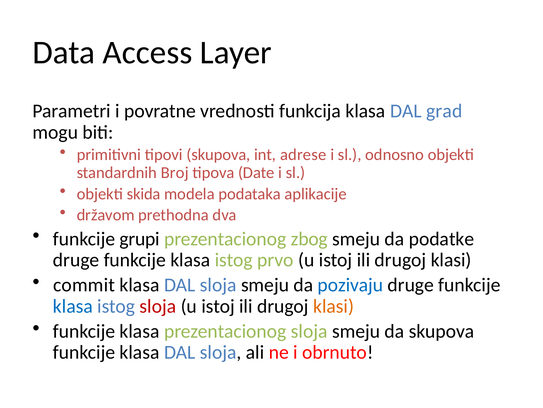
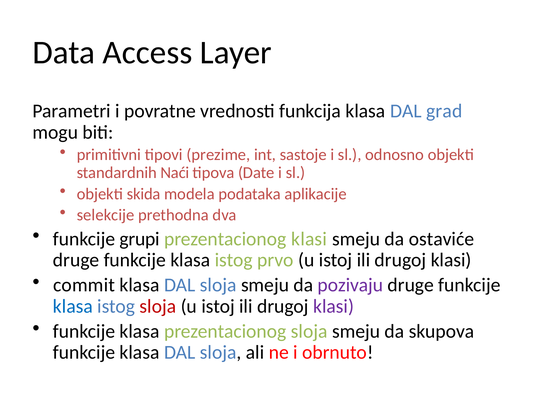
tipovi skupova: skupova -> prezime (218, 154)
adrese: adrese -> sastoje (303, 154)
Broj: Broj -> Naći (175, 172)
državom: državom -> selekcije (106, 215)
prezentacionog zbog: zbog -> klasi (309, 238)
podatke: podatke -> ostaviće (441, 238)
pozivaju colour: blue -> purple (350, 285)
klasi colour: orange -> purple (334, 306)
